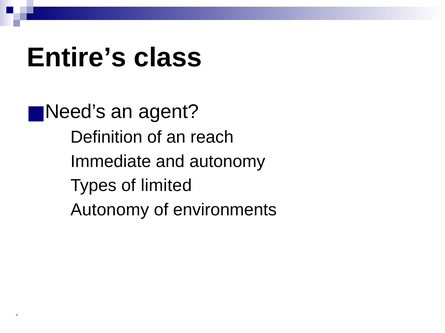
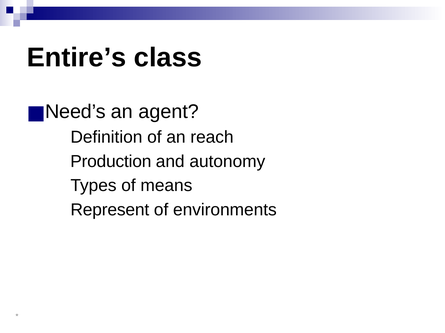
Immediate: Immediate -> Production (111, 162)
limited: limited -> means (166, 186)
Autonomy: Autonomy -> Represent (110, 210)
